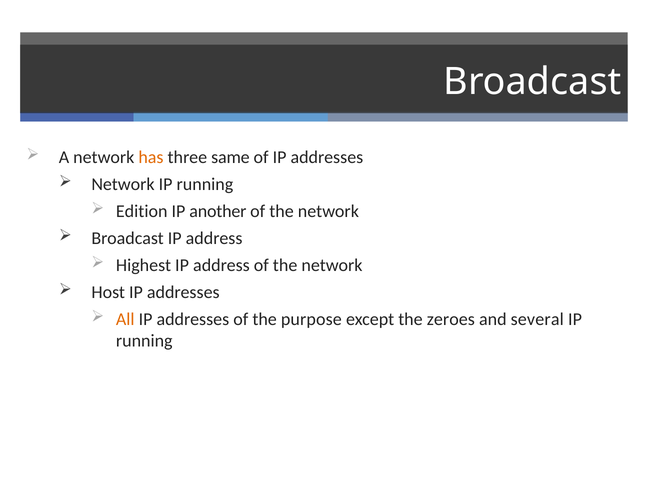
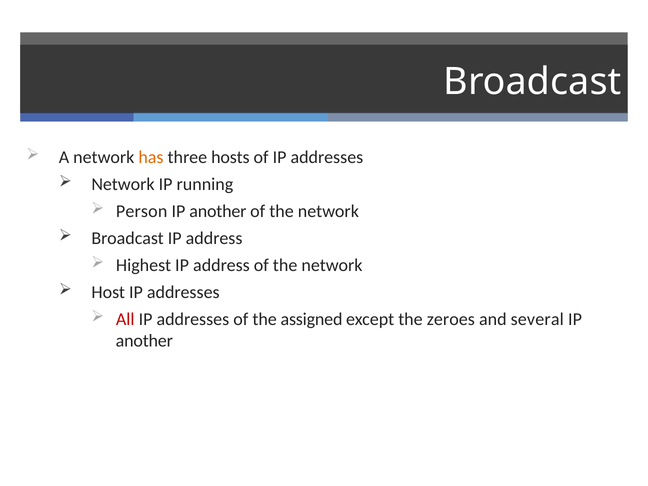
same: same -> hosts (230, 157)
Edition: Edition -> Person (142, 211)
All colour: orange -> red (125, 319)
purpose: purpose -> assigned (312, 319)
running: running -> another (144, 341)
